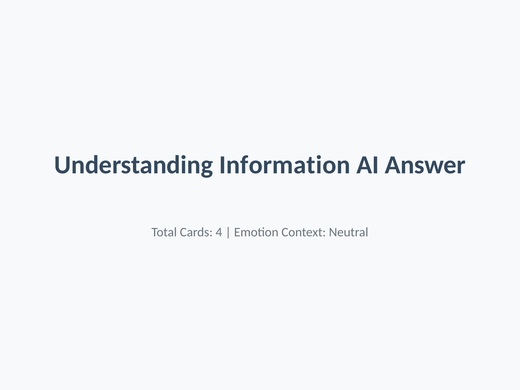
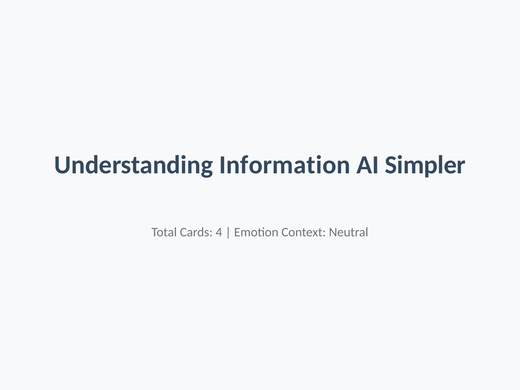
Answer: Answer -> Simpler (425, 165)
